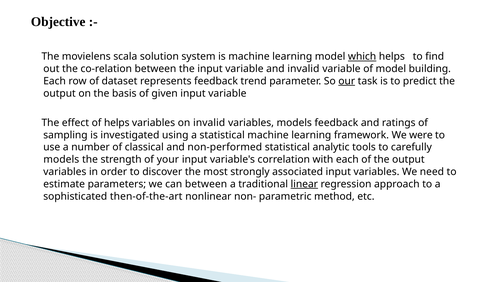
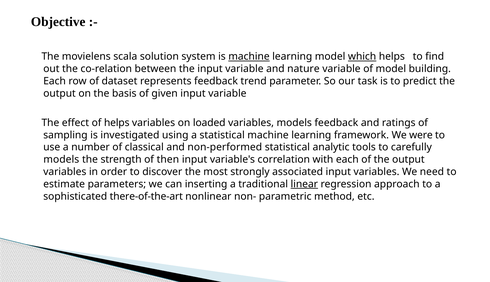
machine underline: none -> present (249, 57)
and invalid: invalid -> nature (303, 69)
our underline: present -> none (347, 81)
on invalid: invalid -> loaded (209, 123)
your: your -> then (168, 160)
can between: between -> inserting (206, 184)
then-of-the-art: then-of-the-art -> there-of-the-art (146, 196)
